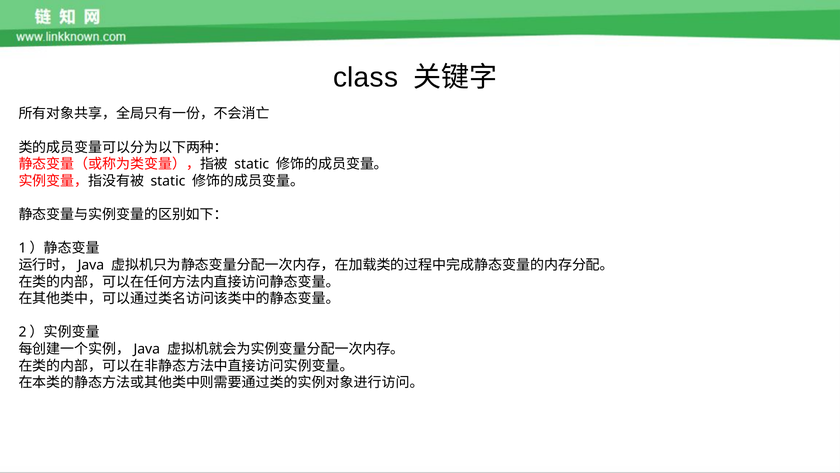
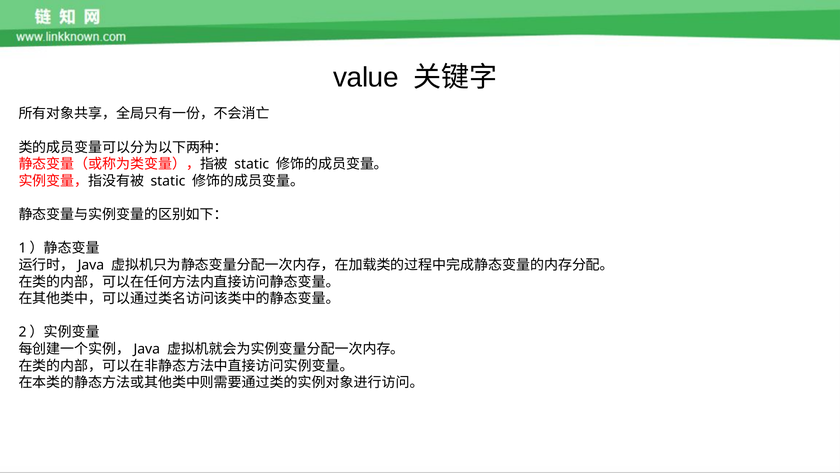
class: class -> value (366, 78)
